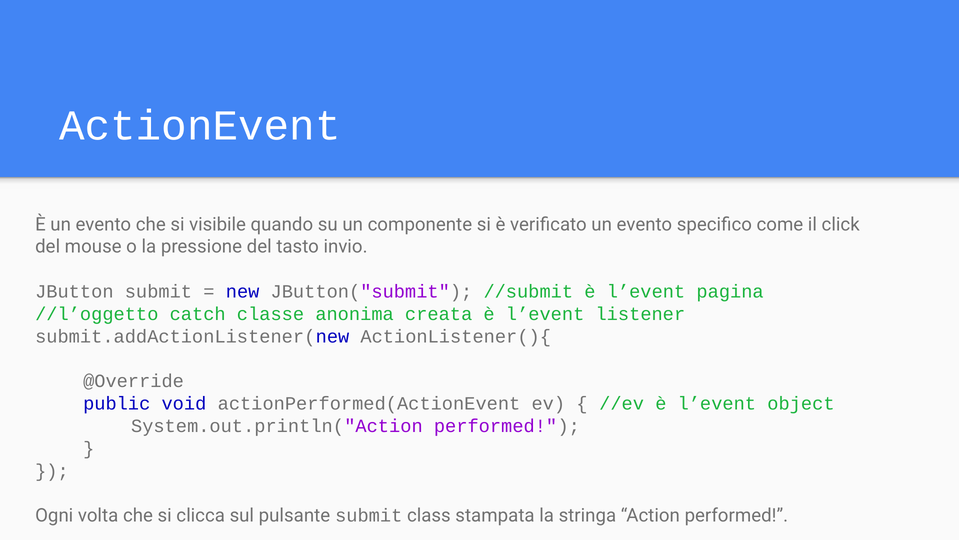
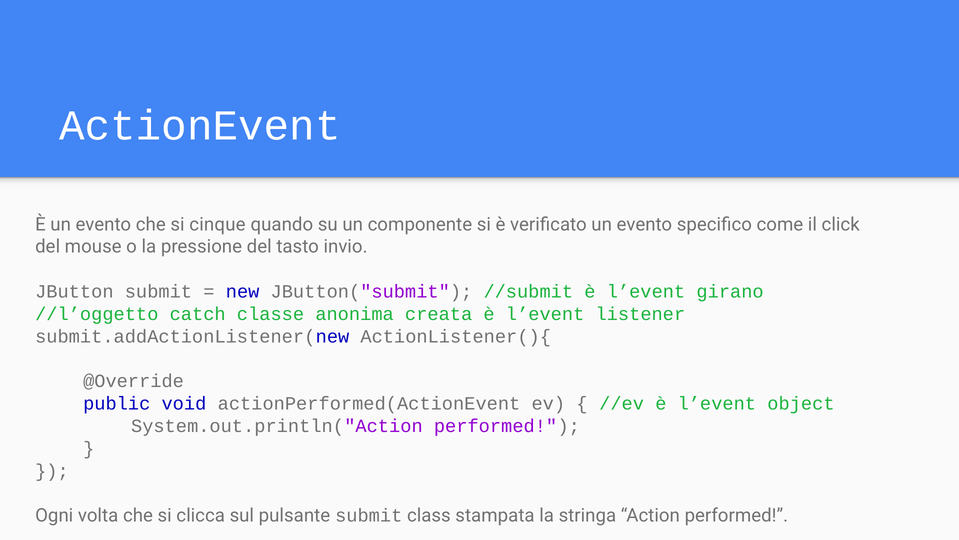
visibile: visibile -> cinque (217, 224)
pagina: pagina -> girano (730, 291)
